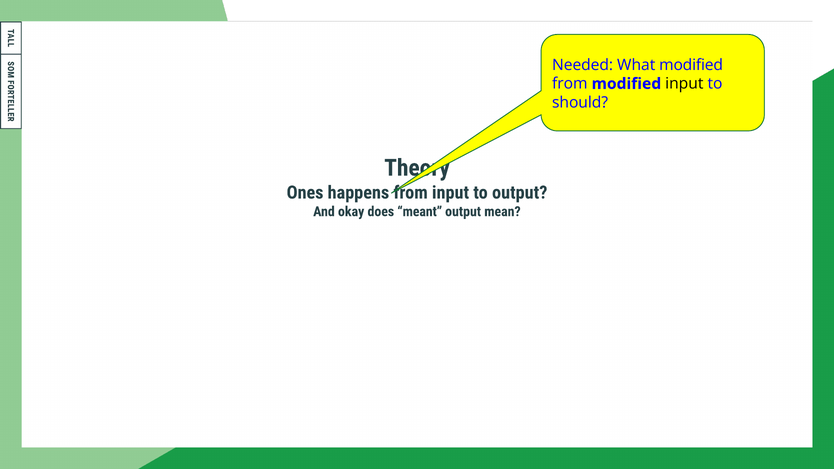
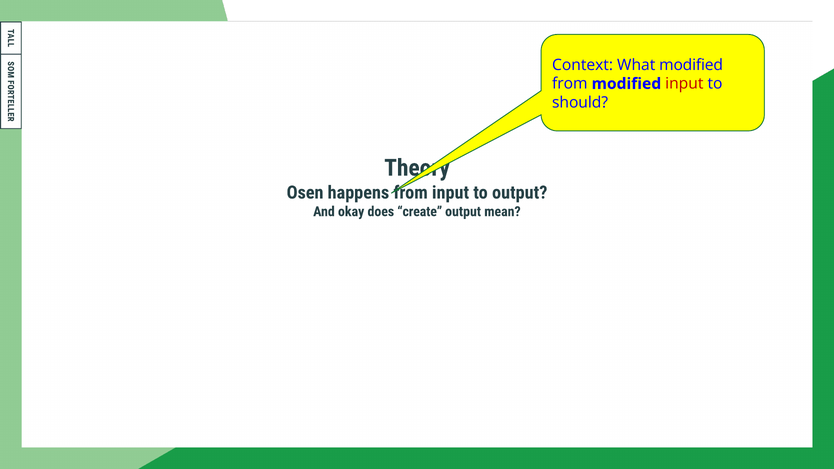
Needed: Needed -> Context (583, 65)
input colour: black -> red (684, 84)
Ones: Ones -> Osen (305, 193)
meant: meant -> create (420, 212)
